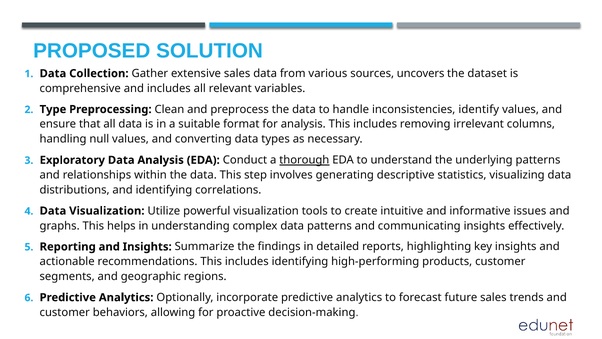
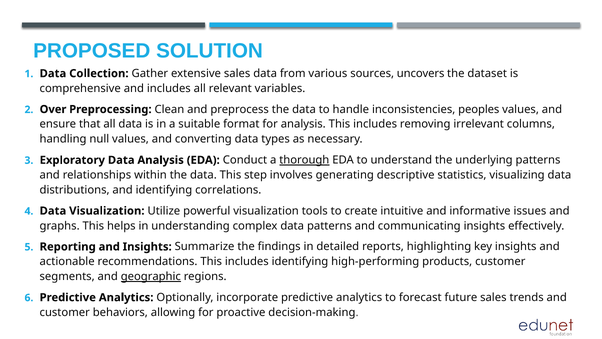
Type: Type -> Over (53, 109)
identify: identify -> peoples (479, 109)
geographic underline: none -> present (151, 276)
